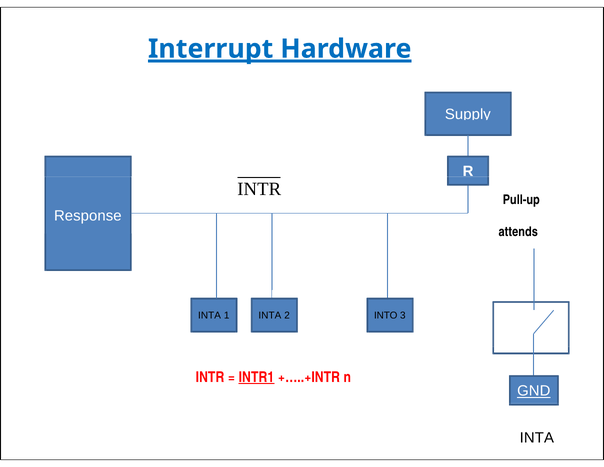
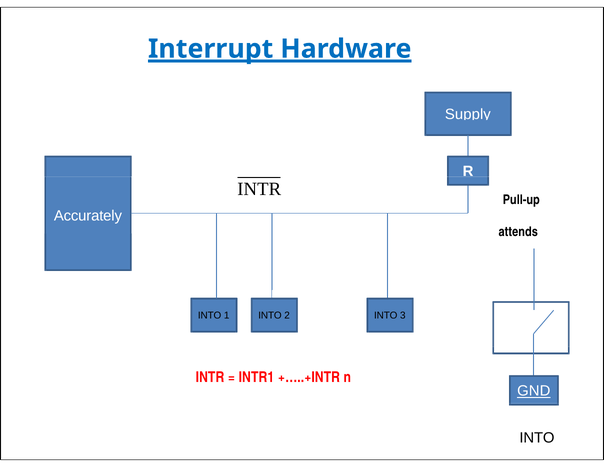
Response: Response -> Accurately (88, 215)
INTA: INTA -> INTO (210, 315)
1 INTA: INTA -> INTO (270, 315)
INTR1 underline: present -> none (256, 377)
INTA: INTA -> INTO (537, 437)
